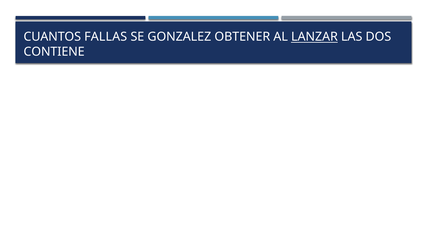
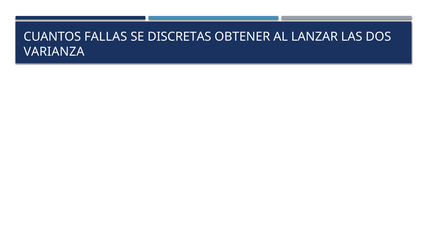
GONZALEZ: GONZALEZ -> DISCRETAS (179, 37)
LANZAR underline: present -> none (314, 37)
CONTIENE: CONTIENE -> VARIANZA (54, 52)
